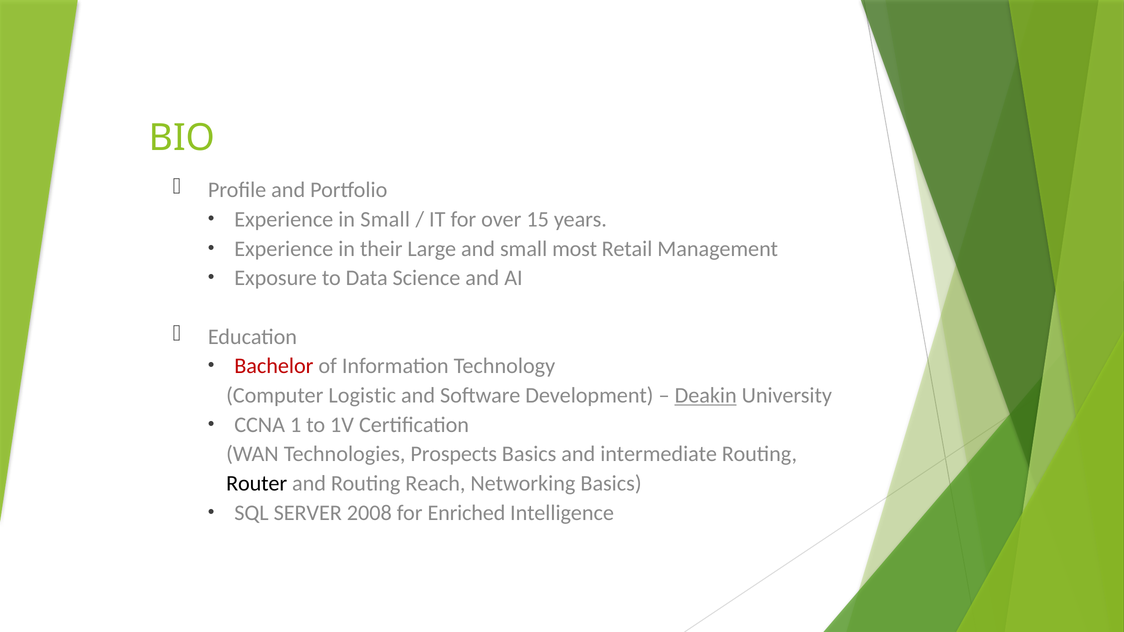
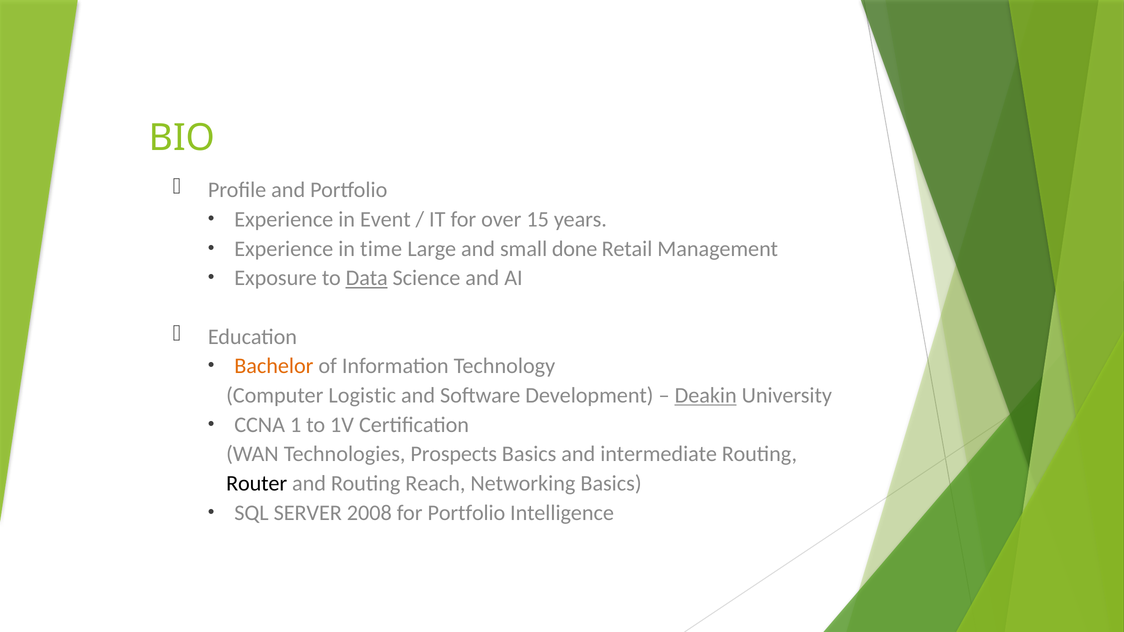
in Small: Small -> Event (385, 220)
their: their -> time (381, 249)
most: most -> done (575, 249)
Data underline: none -> present (367, 278)
Bachelor colour: red -> orange (274, 366)
for Enriched: Enriched -> Portfolio (466, 513)
